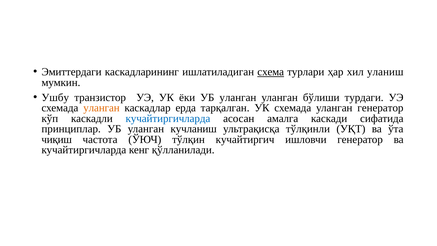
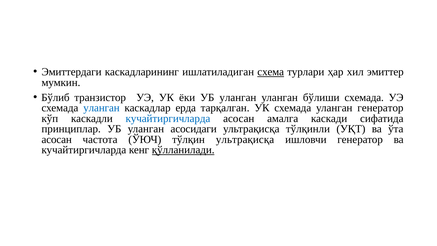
уланиш: уланиш -> эмиттер (385, 72)
Ушбу: Ушбу -> Бўлиб (55, 97)
бўлиши турдаги: турдаги -> схемада (364, 97)
уланган colour: orange -> blue (101, 108)
кучланиш: кучланиш -> асосидаги (194, 129)
чиқиш: чиқиш -> асосан (57, 139)
тўлқин кучайтиргич: кучайтиргич -> ультрақисқа (245, 139)
қўлланилади underline: none -> present (183, 150)
